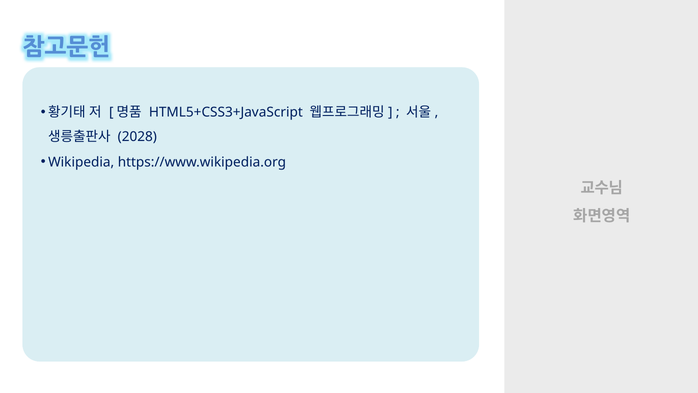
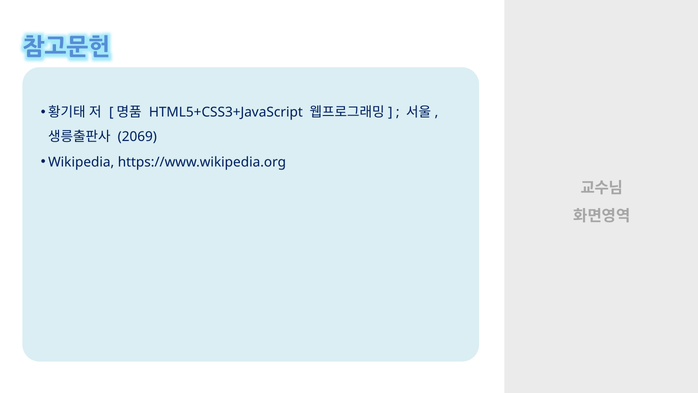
2028: 2028 -> 2069 (137, 137)
